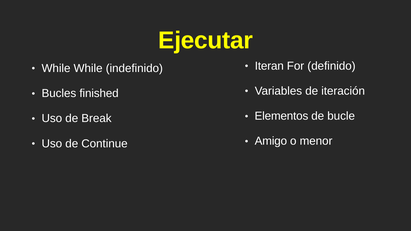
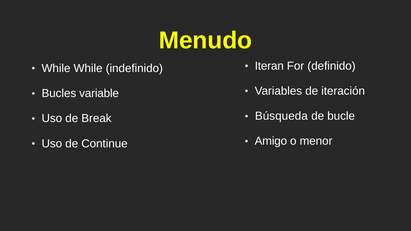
Ejecutar: Ejecutar -> Menudo (205, 40)
finished: finished -> variable (99, 94)
Elementos: Elementos -> Búsqueda (281, 116)
